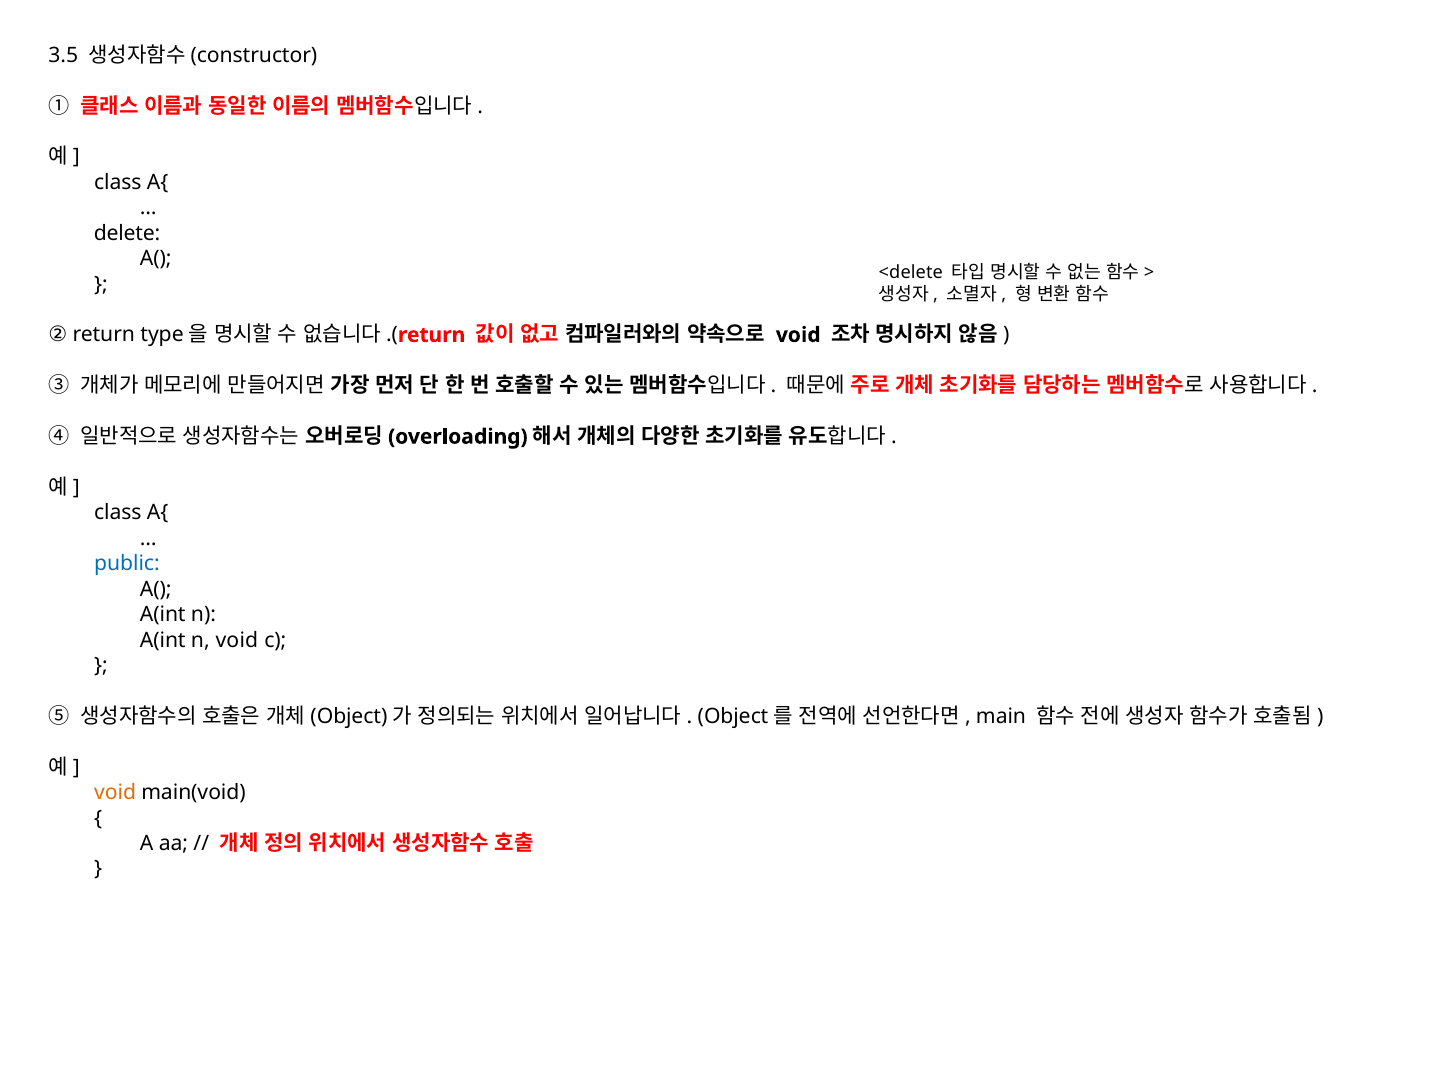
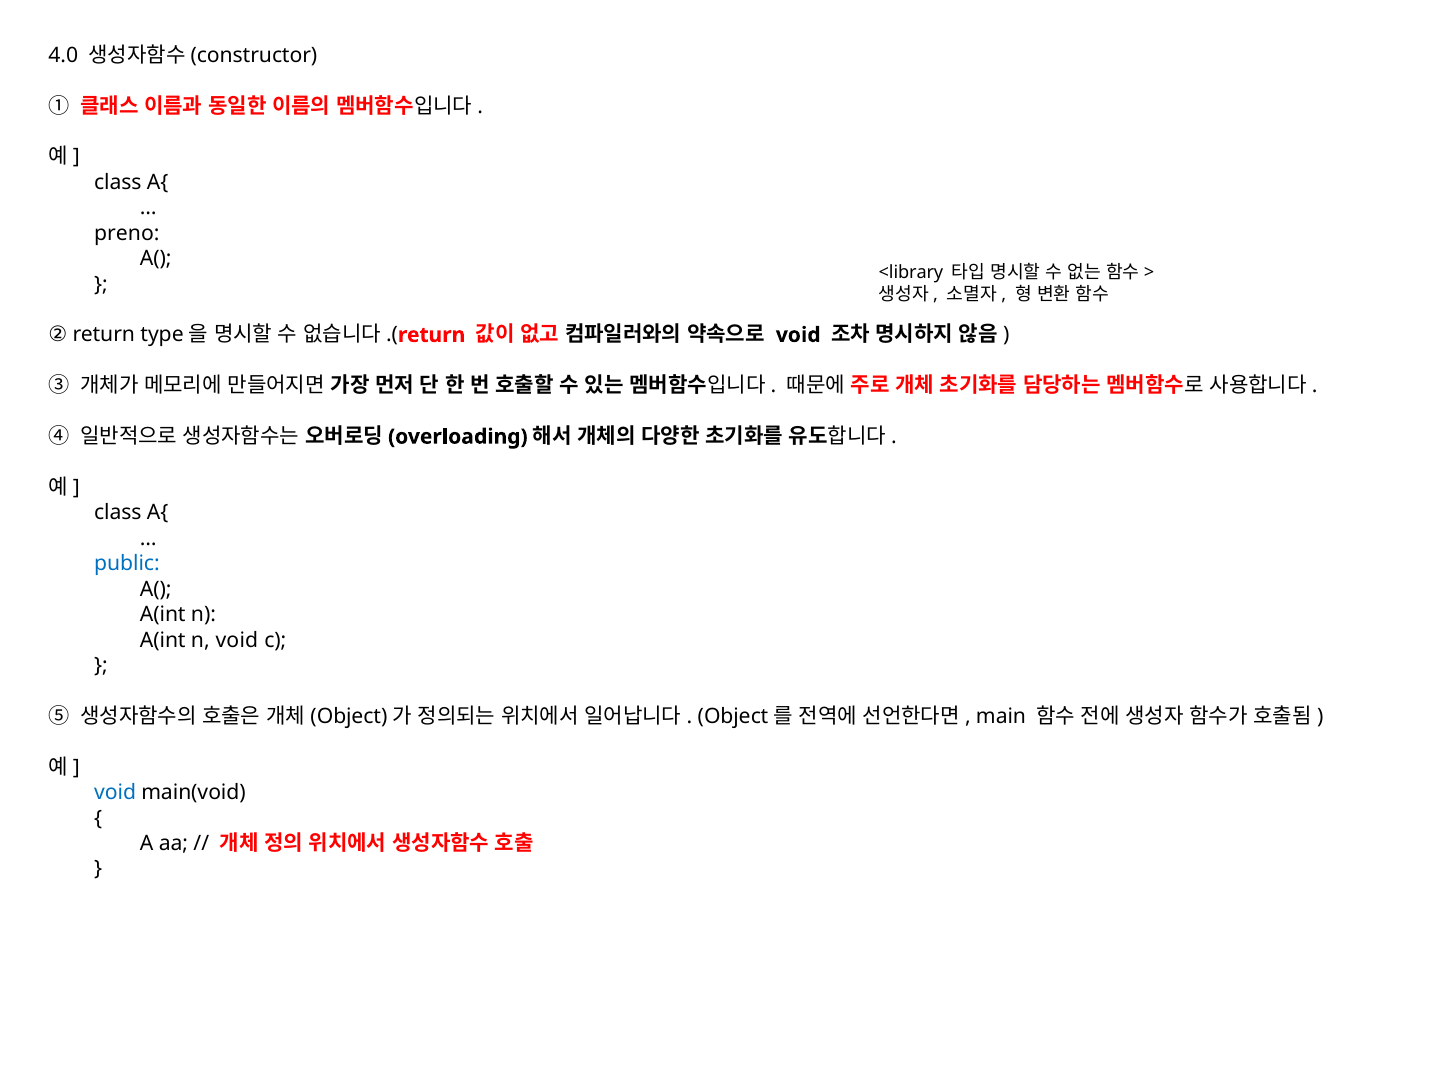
3.5: 3.5 -> 4.0 (63, 55)
delete: delete -> preno (127, 233)
<delete: <delete -> <library (911, 272)
void colour: orange -> blue (115, 792)
